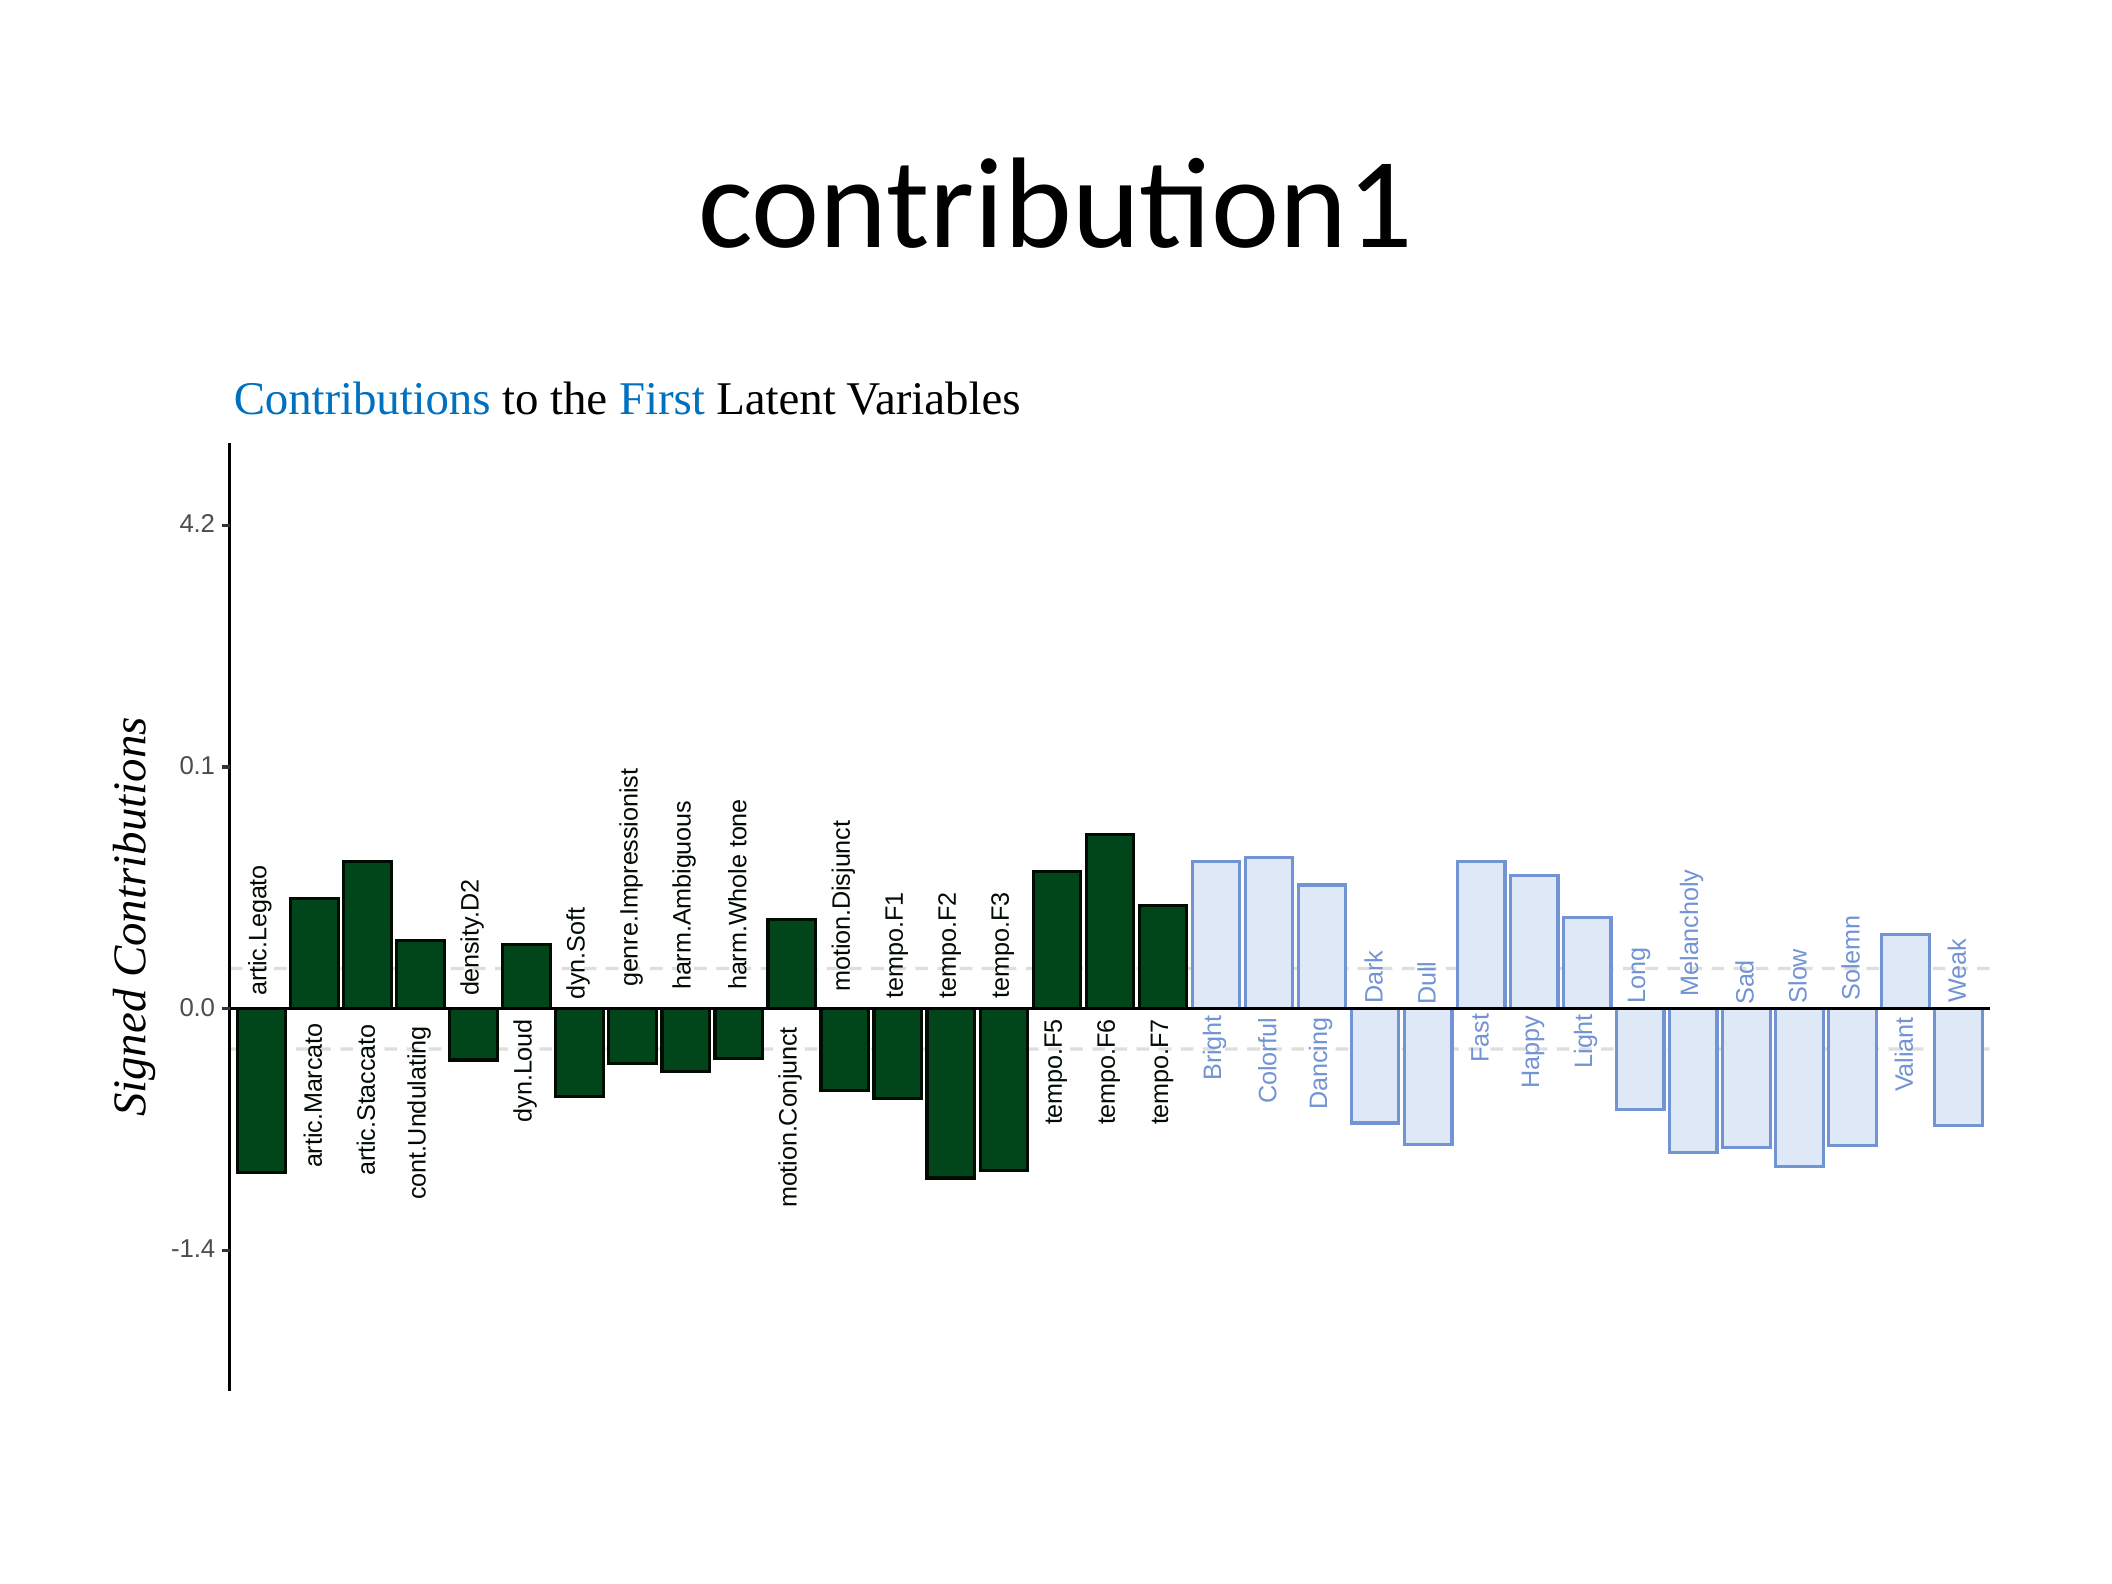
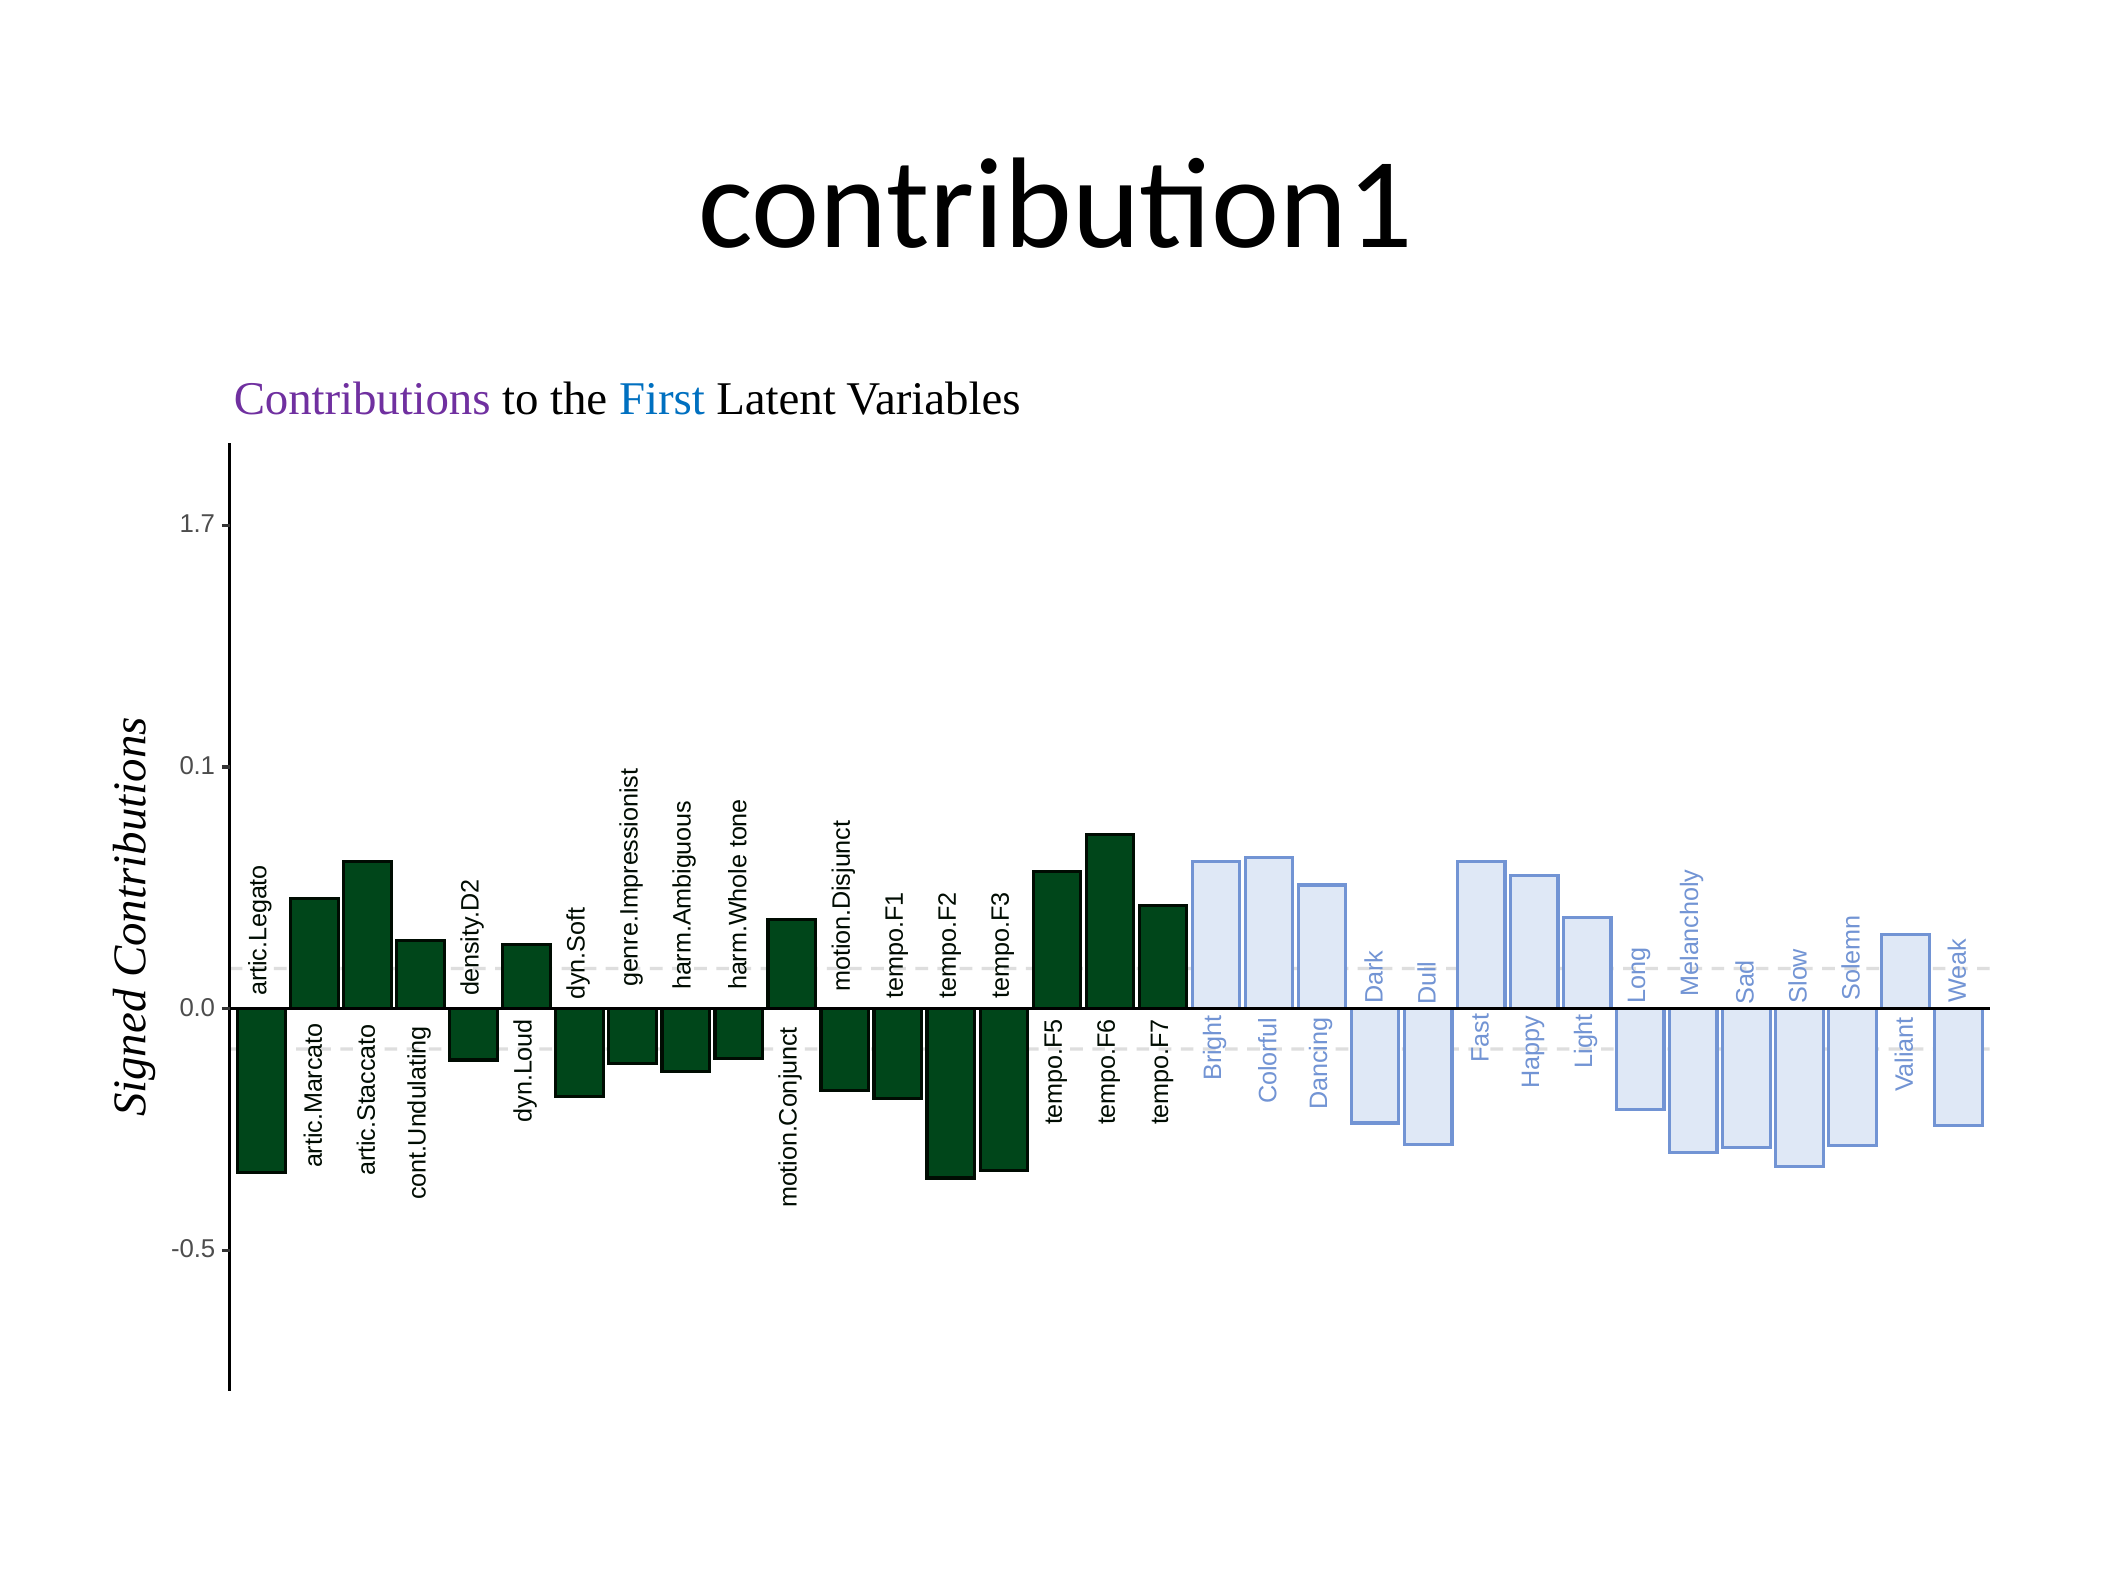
Contributions colour: blue -> purple (362, 399)
4.2: 4.2 -> 1.7 (197, 524)
-1.4: -1.4 -> -0.5 (193, 1249)
